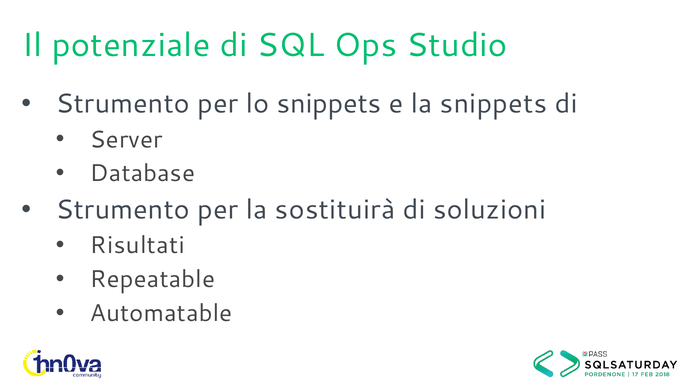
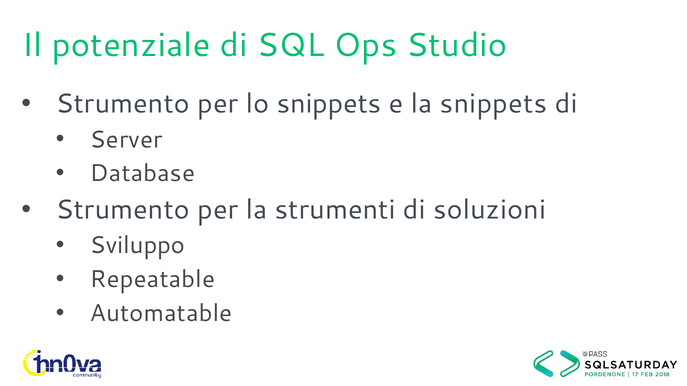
sostituirà: sostituirà -> strumenti (335, 210)
Risultati: Risultati -> Sviluppo (138, 246)
